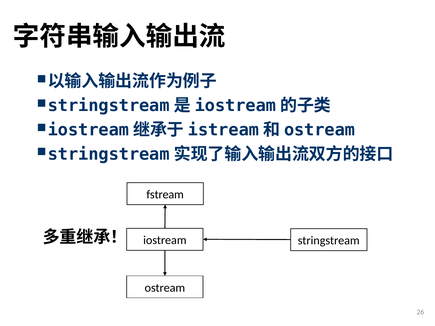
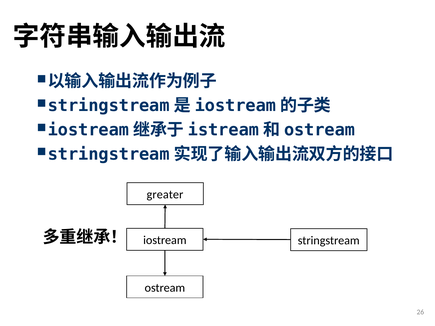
fstream: fstream -> greater (165, 195)
